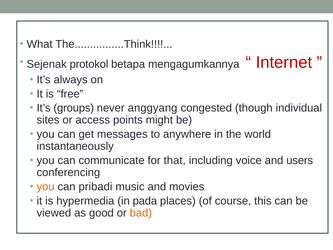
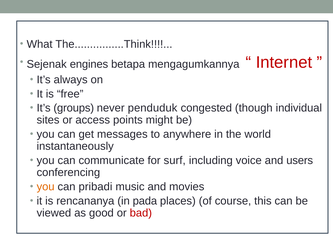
protokol: protokol -> engines (89, 64)
anggyang: anggyang -> penduduk (153, 108)
that: that -> surf (175, 160)
hypermedia: hypermedia -> rencananya (85, 201)
bad colour: orange -> red (141, 213)
